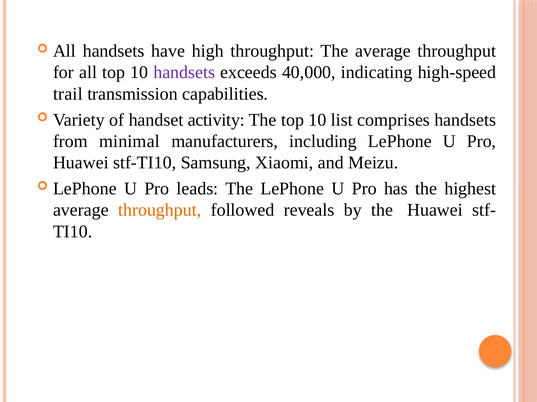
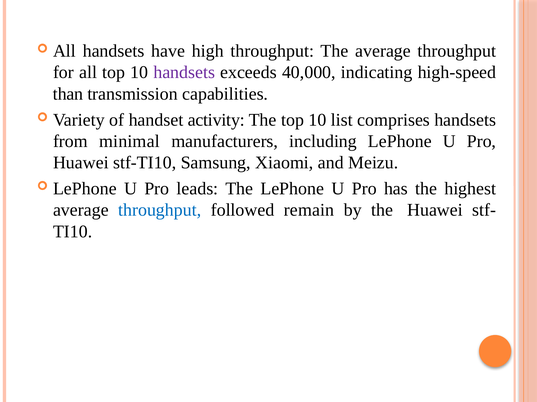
trail: trail -> than (68, 94)
throughput colour: orange -> blue (160, 210)
reveals: reveals -> remain (309, 210)
